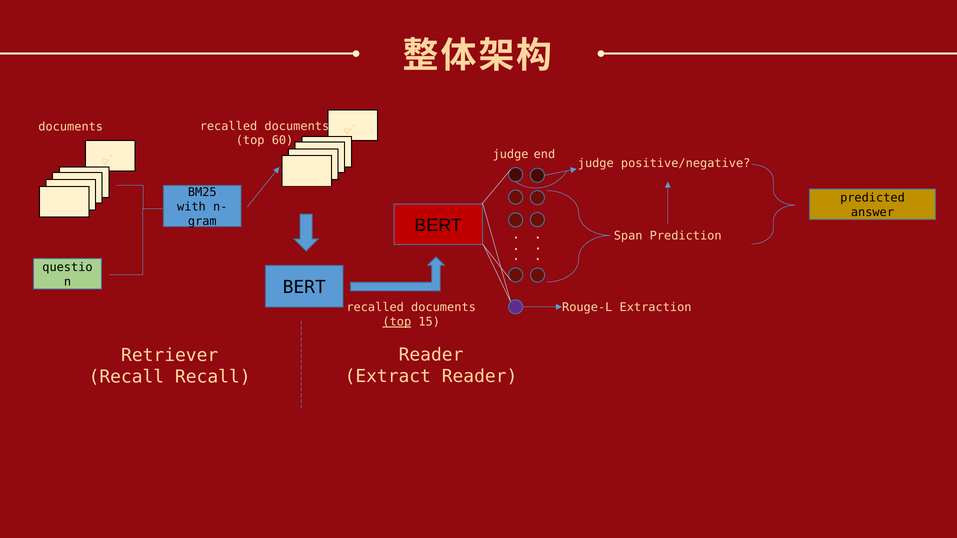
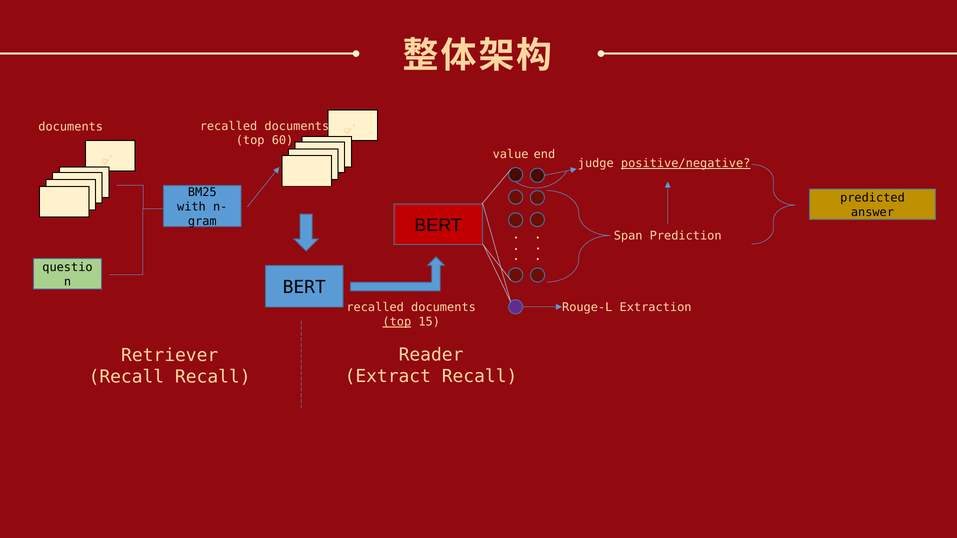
judge: judge -> value (511, 155)
positive/negative underline: none -> present (686, 163)
Extract Reader: Reader -> Recall (480, 376)
